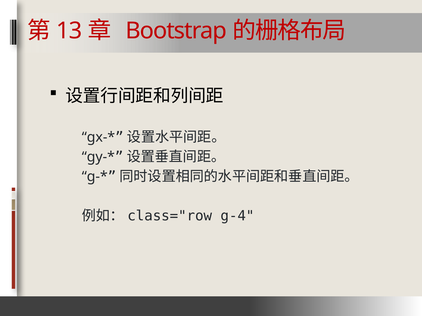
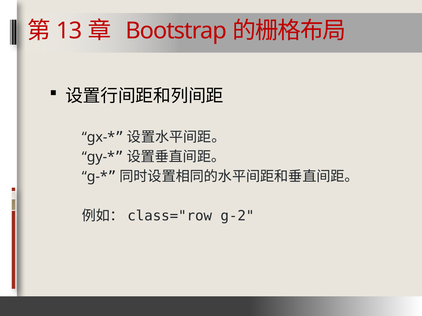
g-4: g-4 -> g-2 (237, 216)
